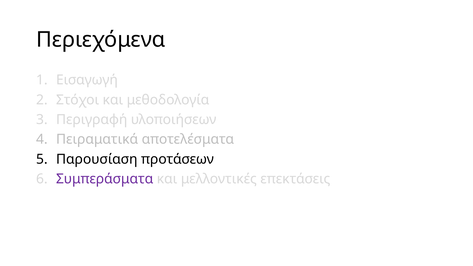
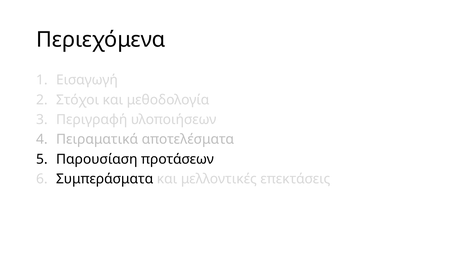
Συμπεράσματα colour: purple -> black (105, 179)
